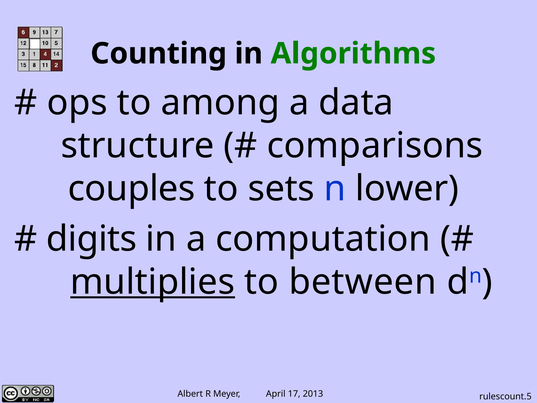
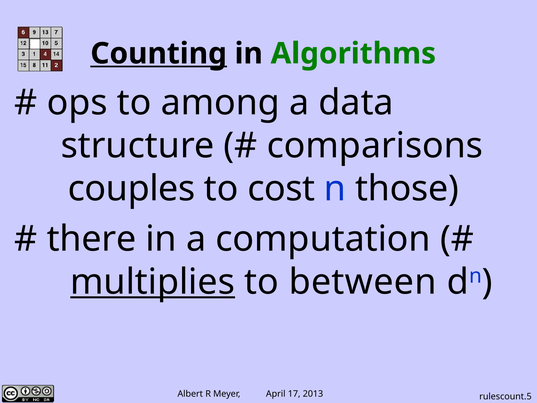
Counting underline: none -> present (159, 54)
sets: sets -> cost (281, 189)
lower: lower -> those (407, 189)
digits: digits -> there (91, 239)
